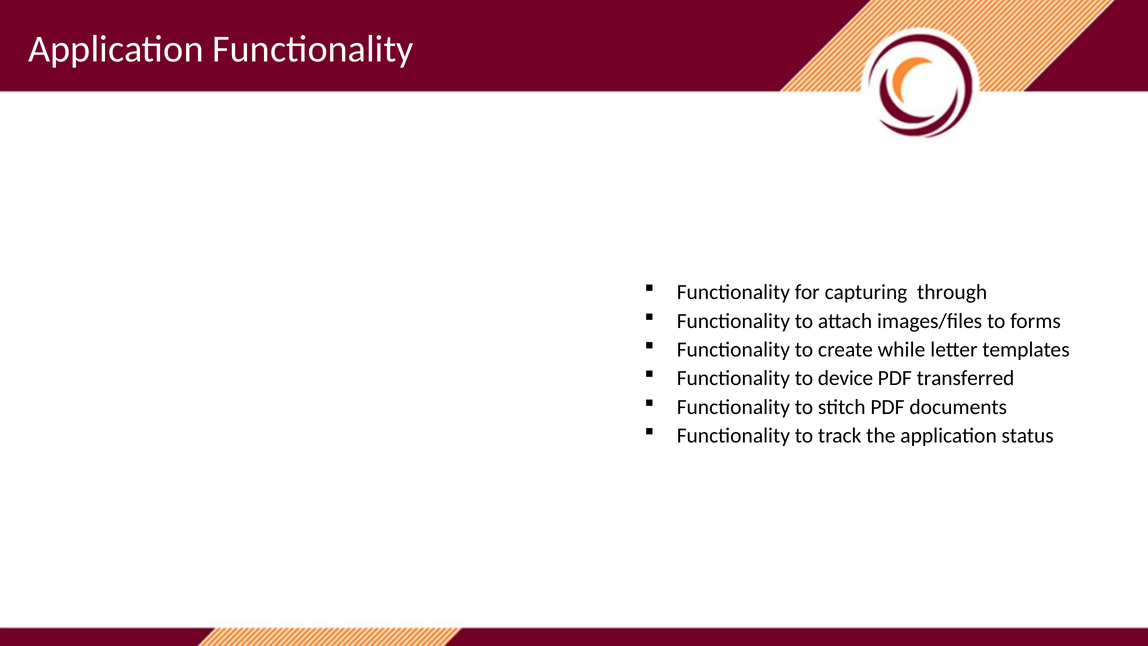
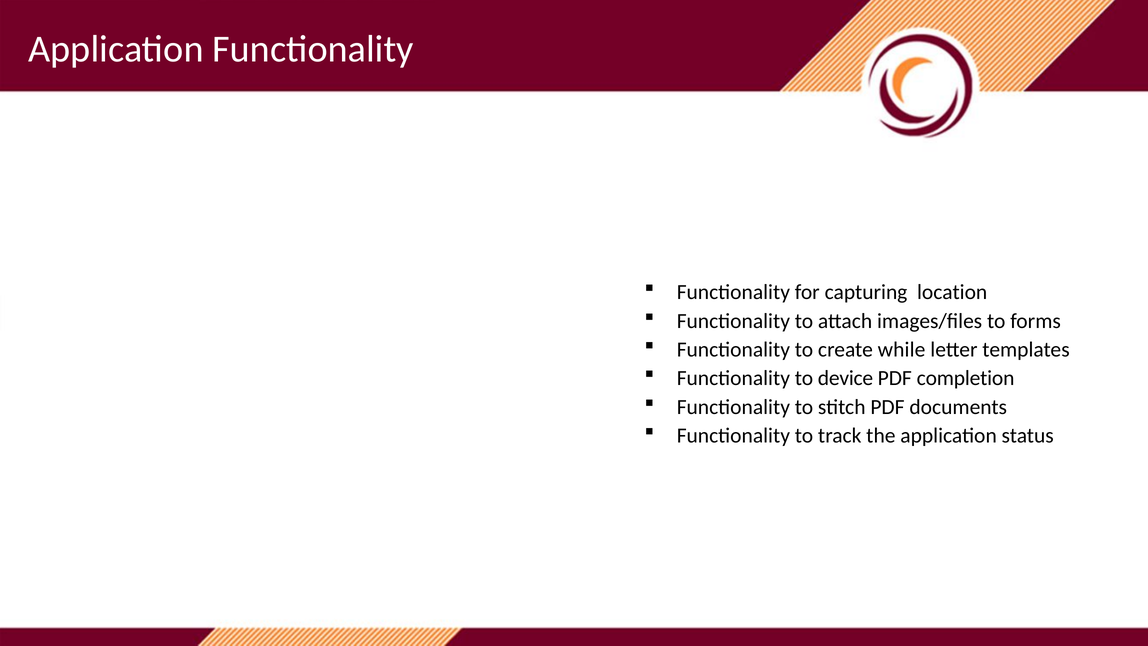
through: through -> location (952, 292)
transferred: transferred -> completion (966, 378)
